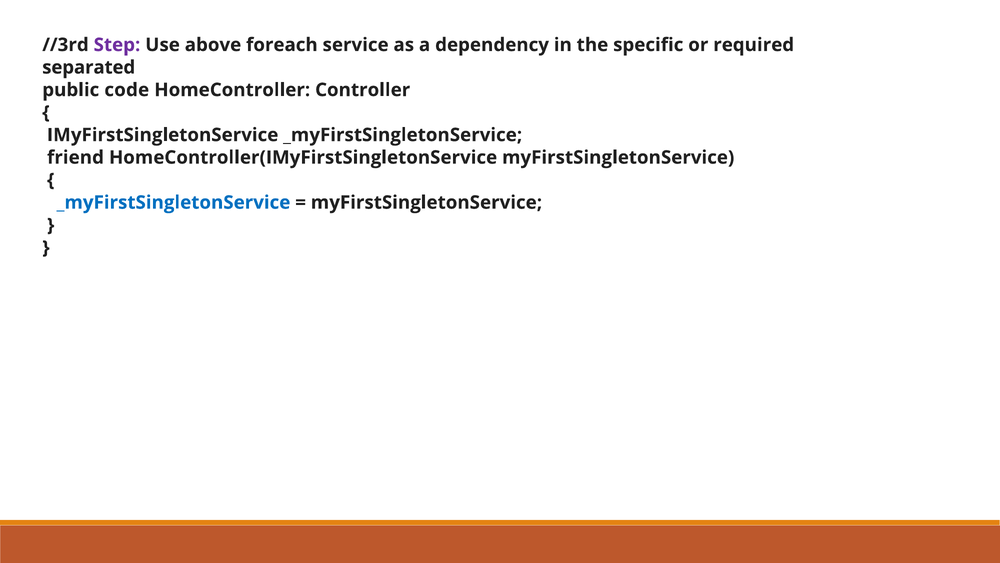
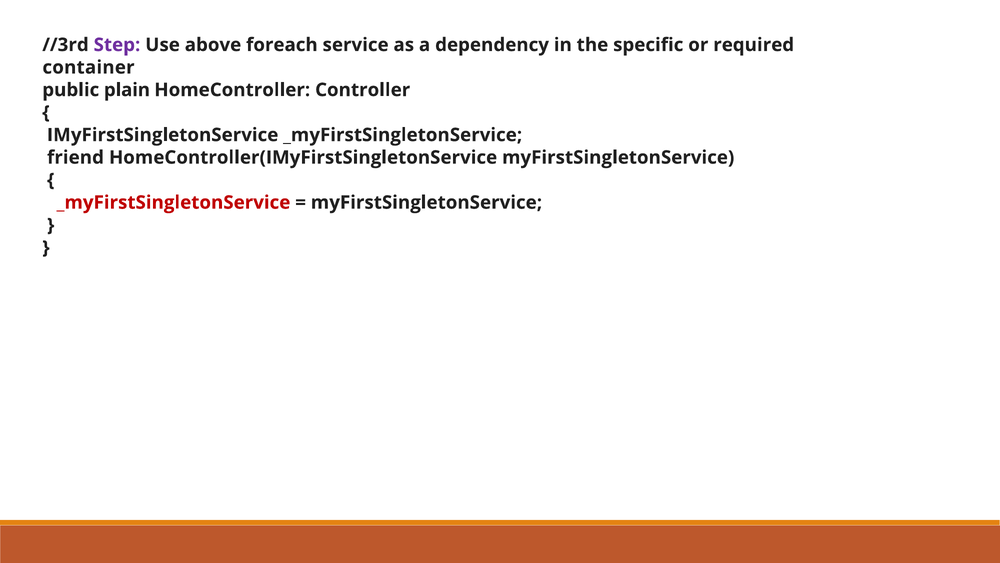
separated: separated -> container (89, 67)
code: code -> plain (127, 90)
_myFirstSingletonService colour: blue -> red (174, 202)
